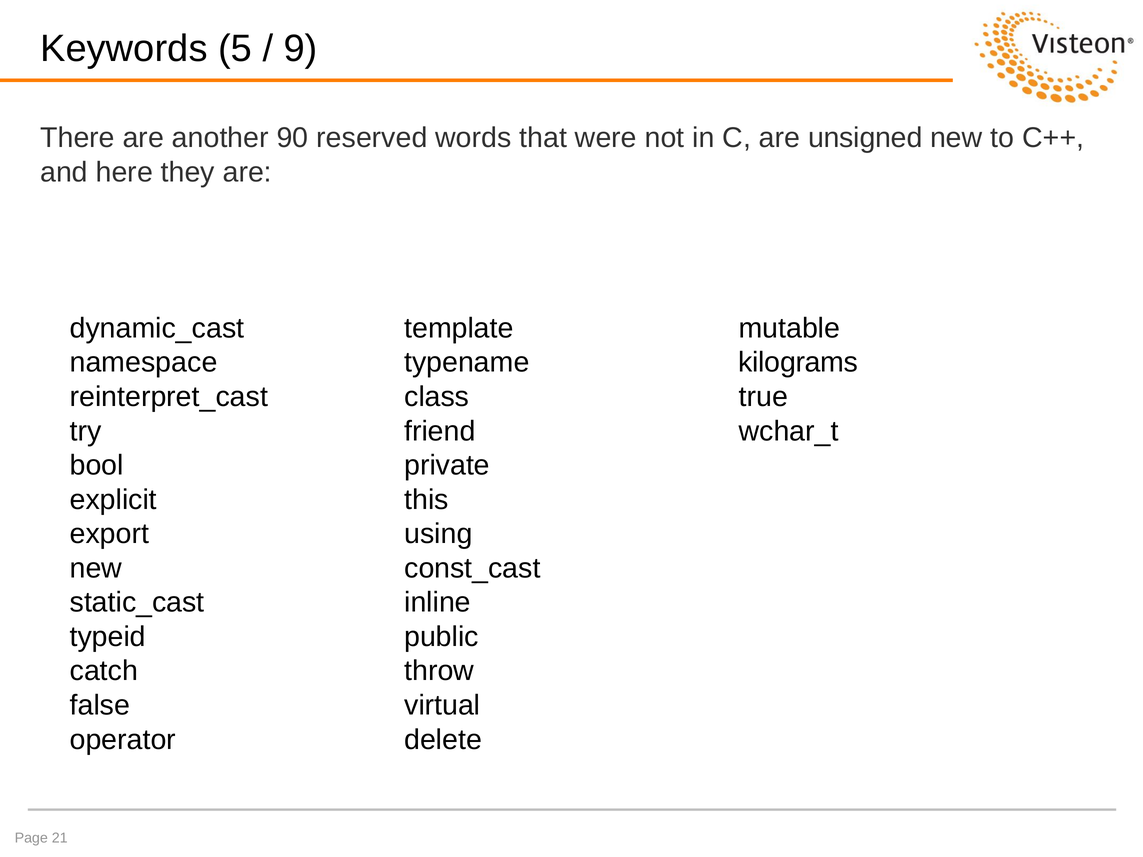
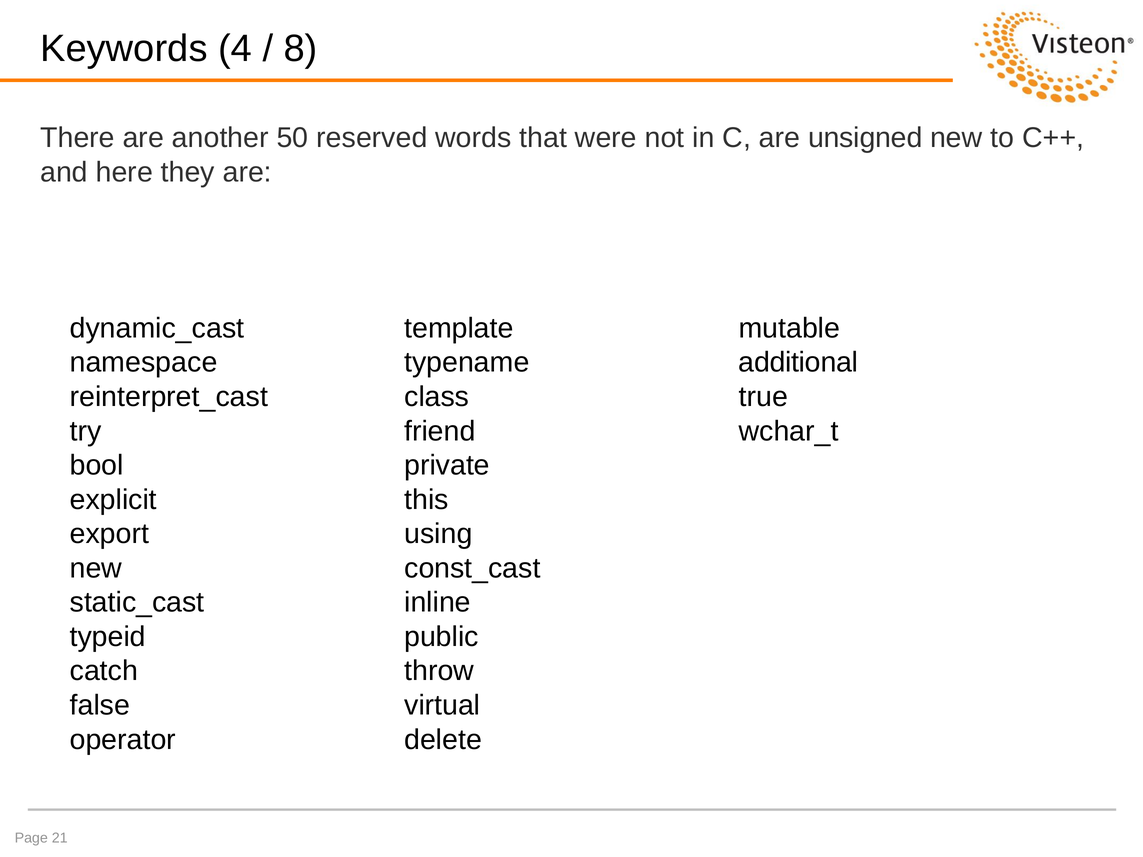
5: 5 -> 4 (235, 48)
9: 9 -> 8 (301, 48)
90: 90 -> 50 (293, 138)
kilograms: kilograms -> additional (798, 363)
